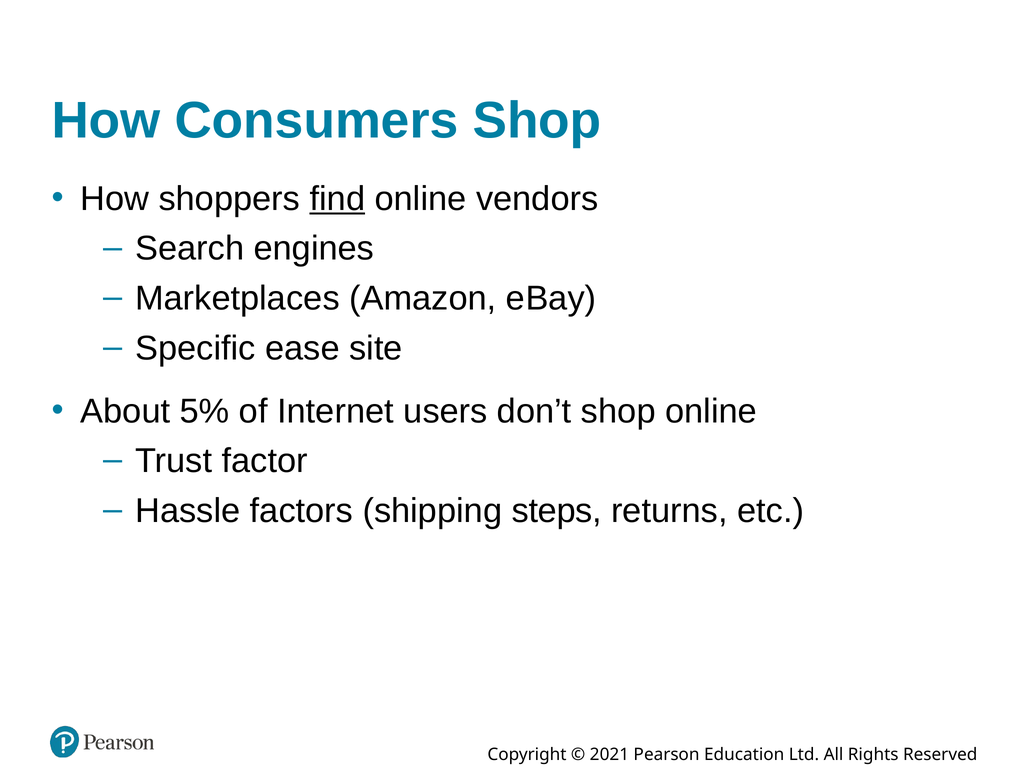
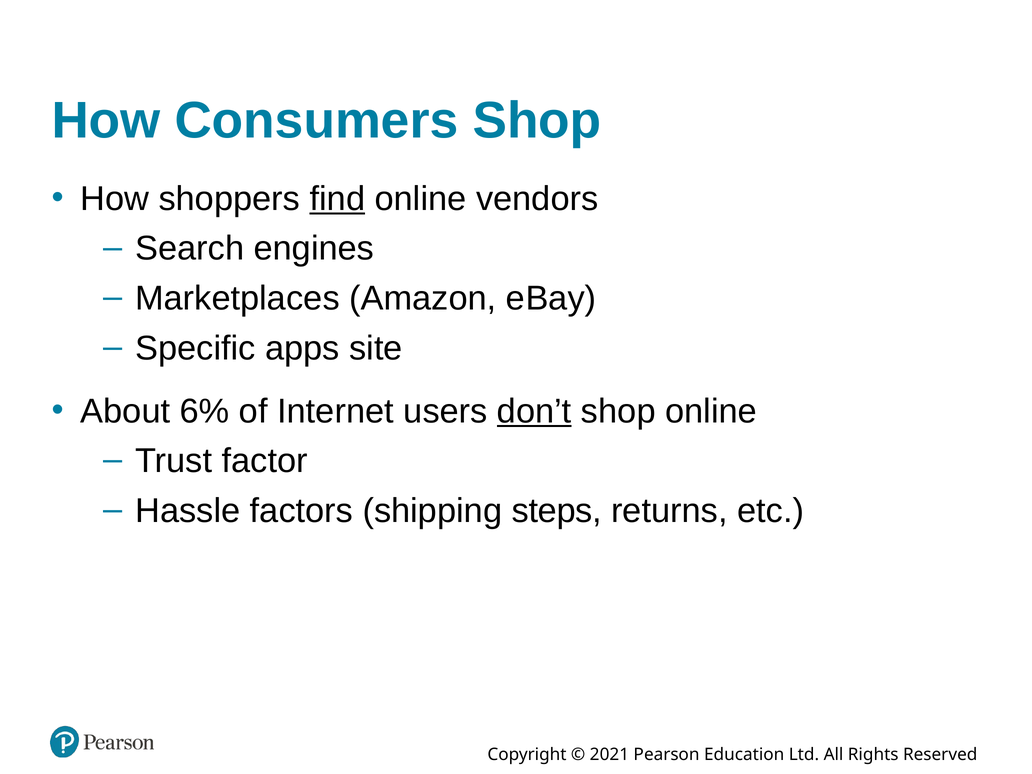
ease: ease -> apps (302, 348)
5%: 5% -> 6% (205, 411)
don’t underline: none -> present (534, 411)
